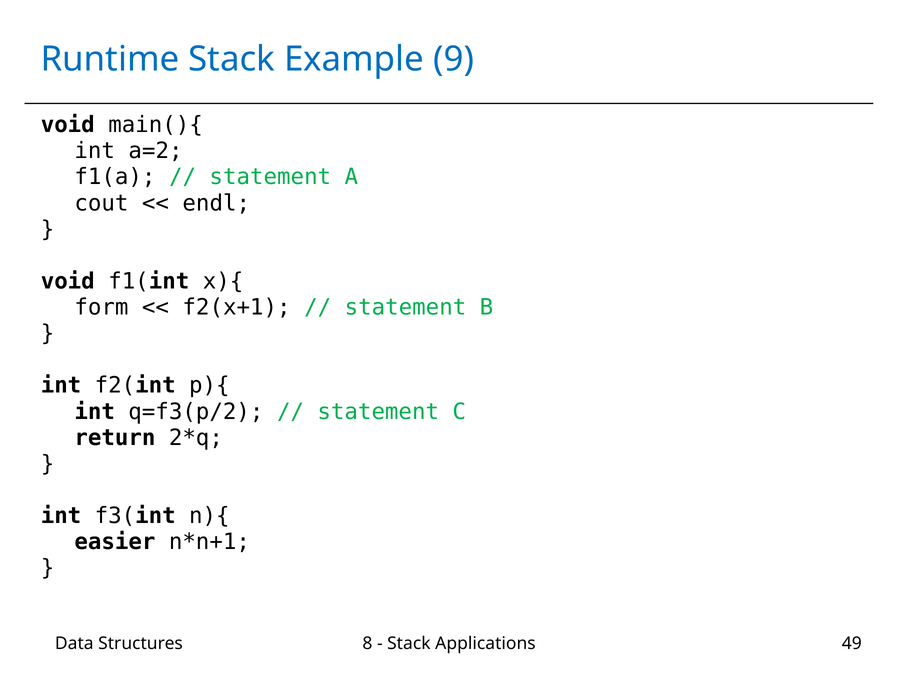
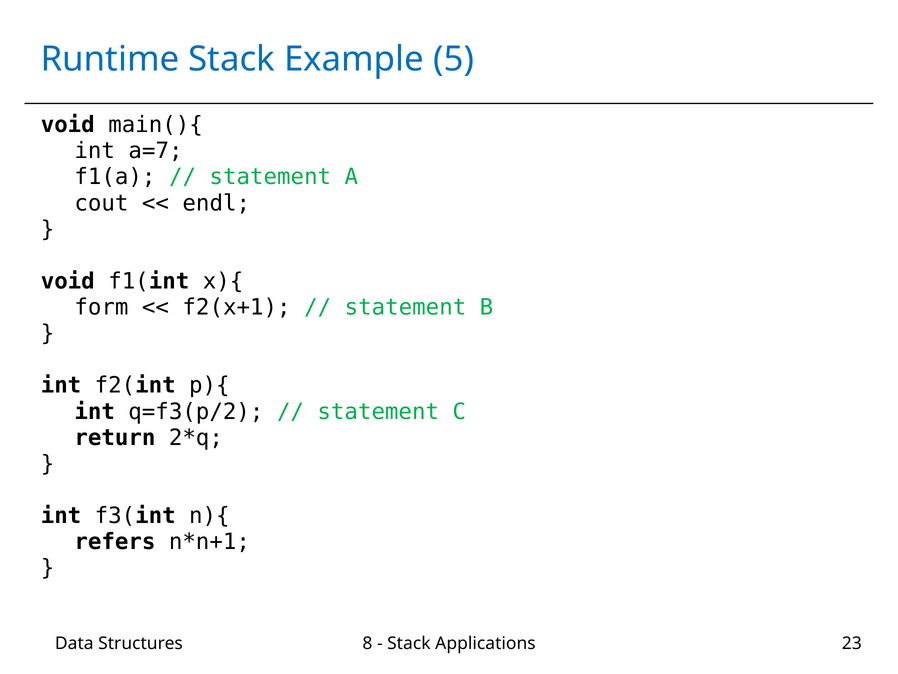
9: 9 -> 5 (454, 59)
a=2: a=2 -> a=7 (156, 151)
easier: easier -> refers (115, 542)
49: 49 -> 23 (852, 643)
